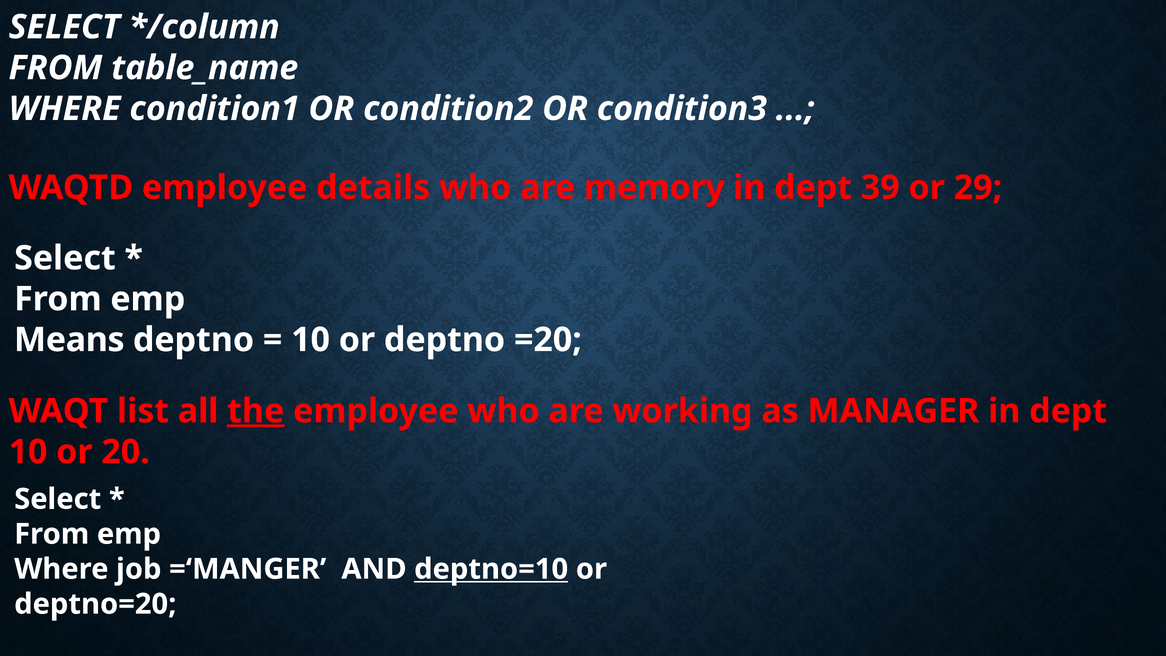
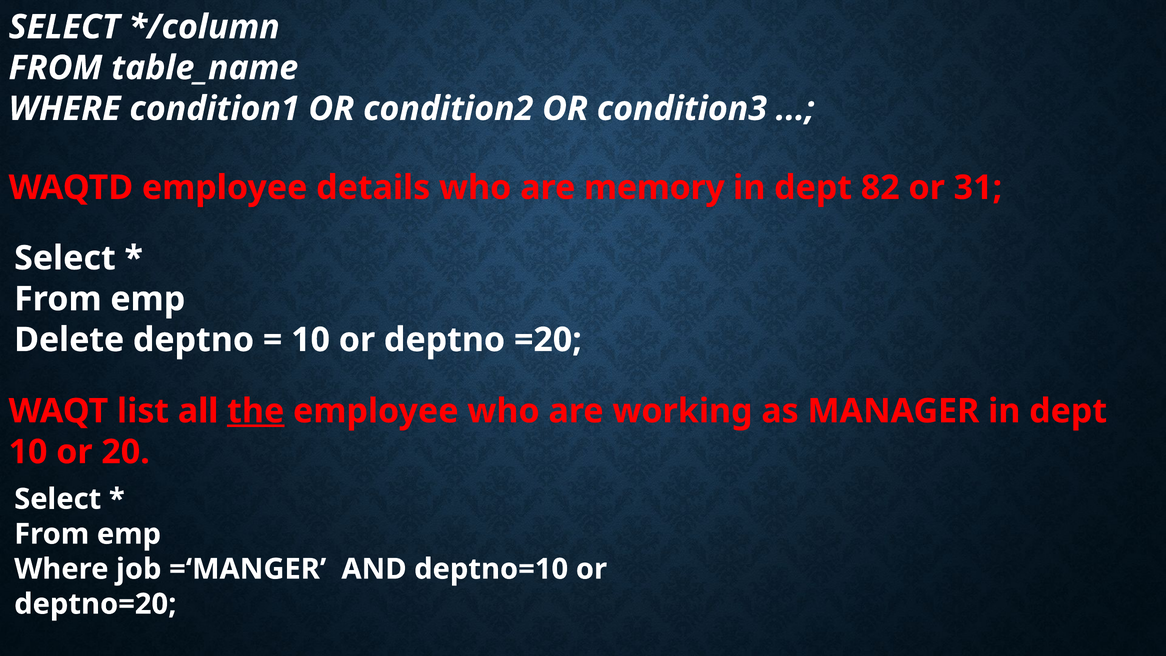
39: 39 -> 82 (880, 188)
29: 29 -> 31 (978, 188)
Means: Means -> Delete (69, 340)
deptno=10 underline: present -> none (491, 569)
